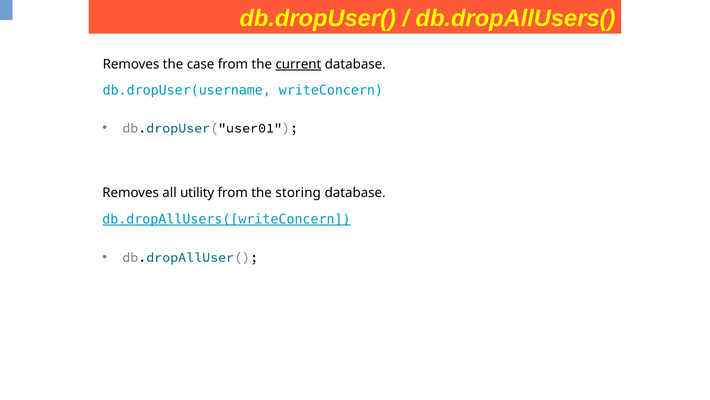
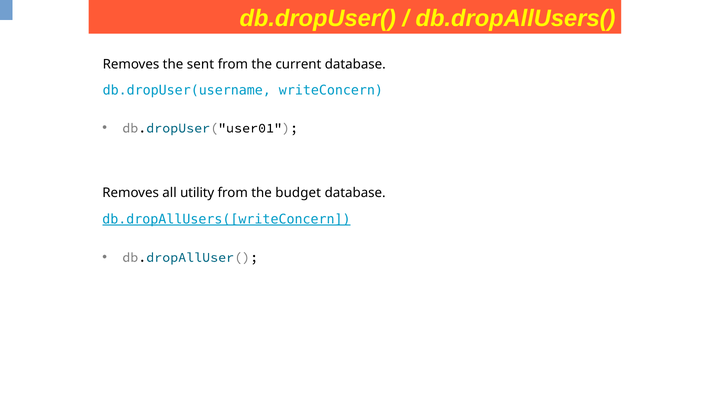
case: case -> sent (200, 64)
current underline: present -> none (298, 64)
storing: storing -> budget (298, 192)
